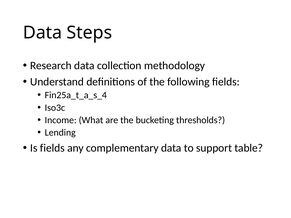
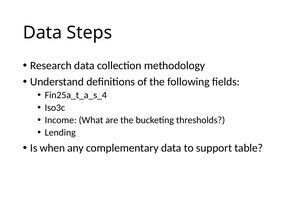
Is fields: fields -> when (52, 148)
